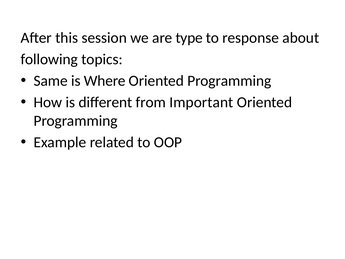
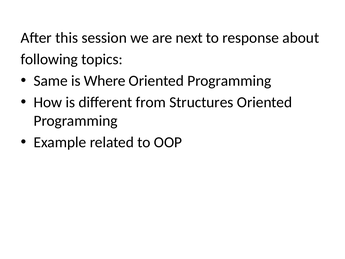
type: type -> next (189, 38)
Important: Important -> Structures (201, 102)
